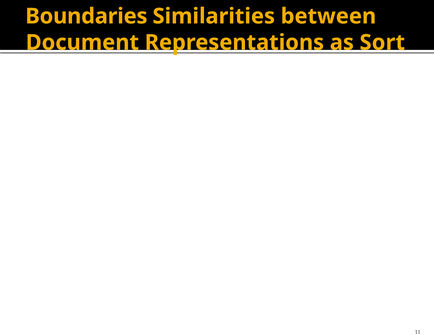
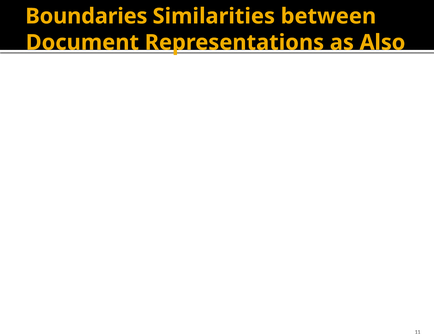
Sort: Sort -> Also (382, 43)
